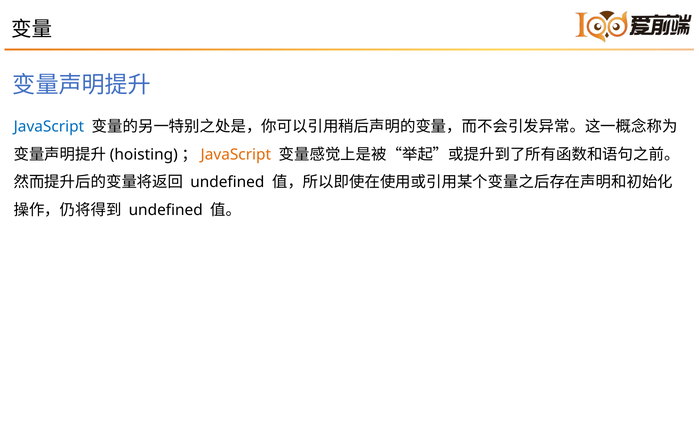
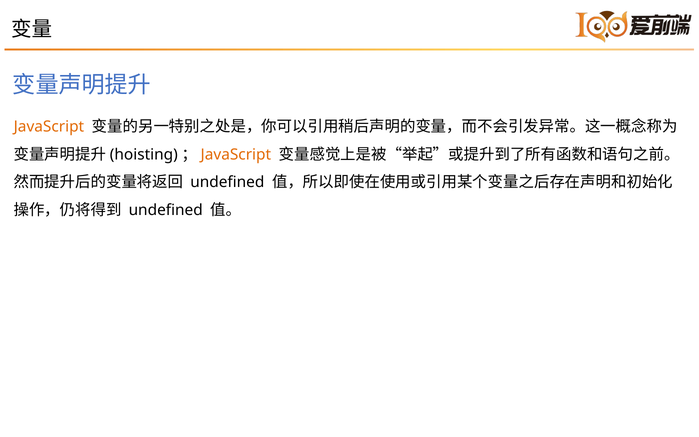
JavaScript colour: blue -> orange (49, 127)
